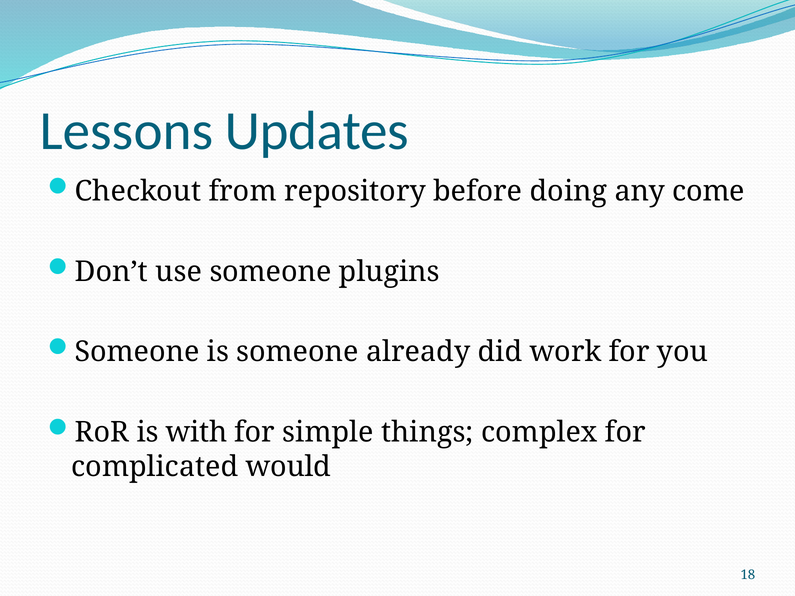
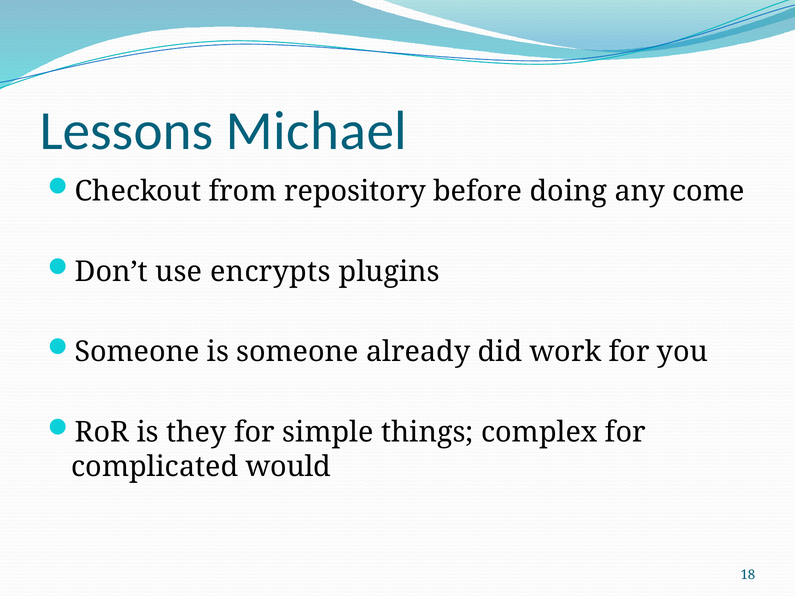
Updates: Updates -> Michael (316, 131)
use someone: someone -> encrypts (270, 272)
with: with -> they (196, 432)
